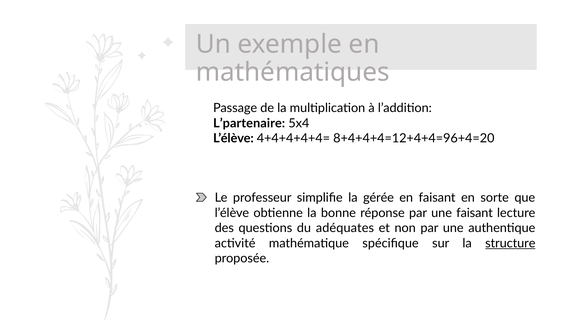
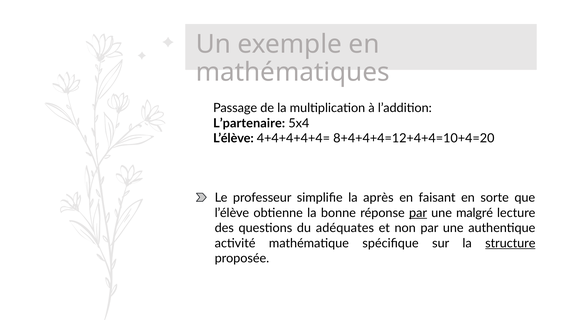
8+4+4+4=12+4+4=96+4=20: 8+4+4+4=12+4+4=96+4=20 -> 8+4+4+4=12+4+4=10+4=20 (414, 139)
gérée: gérée -> après (378, 198)
par underline: none -> present (418, 213)
une faisant: faisant -> malgré (475, 213)
